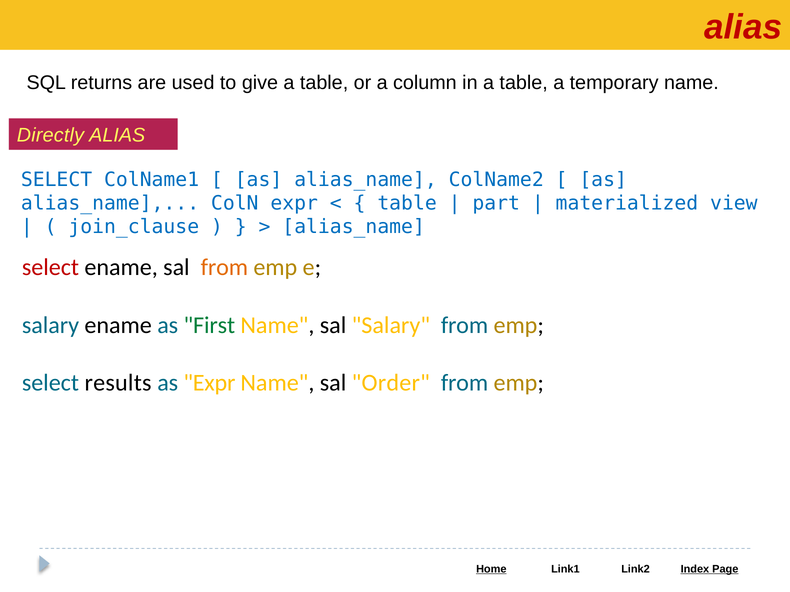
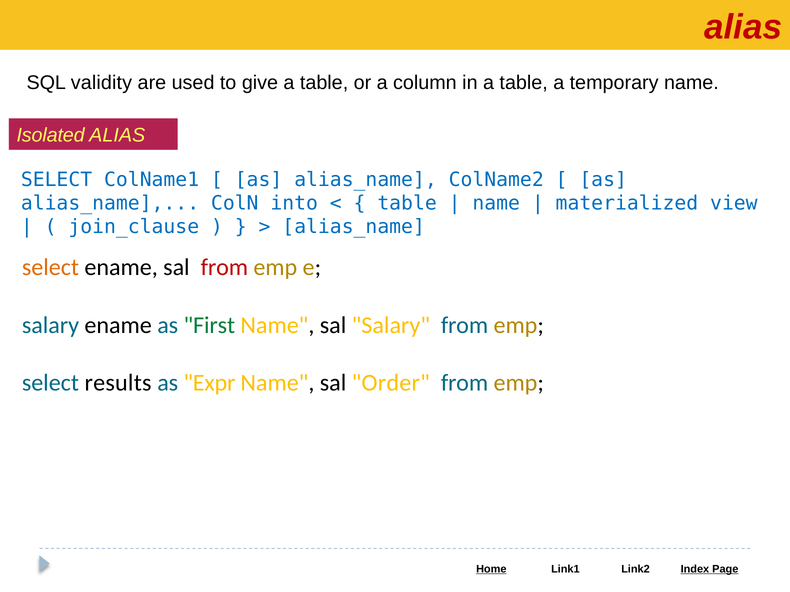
returns: returns -> validity (101, 83)
Directly: Directly -> Isolated (51, 136)
ColN expr: expr -> into (294, 203)
part: part -> name (496, 203)
select colour: red -> orange (50, 268)
from colour: orange -> red (224, 268)
